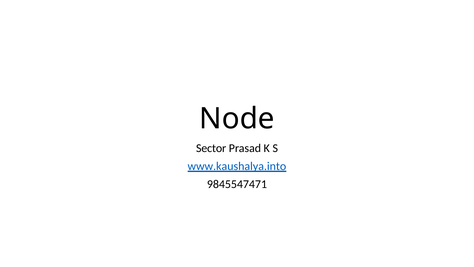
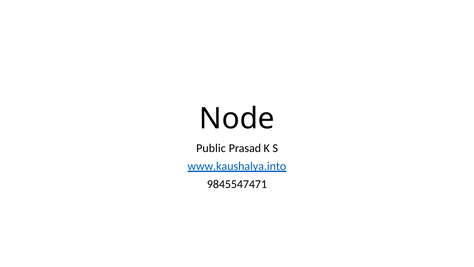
Sector: Sector -> Public (211, 148)
